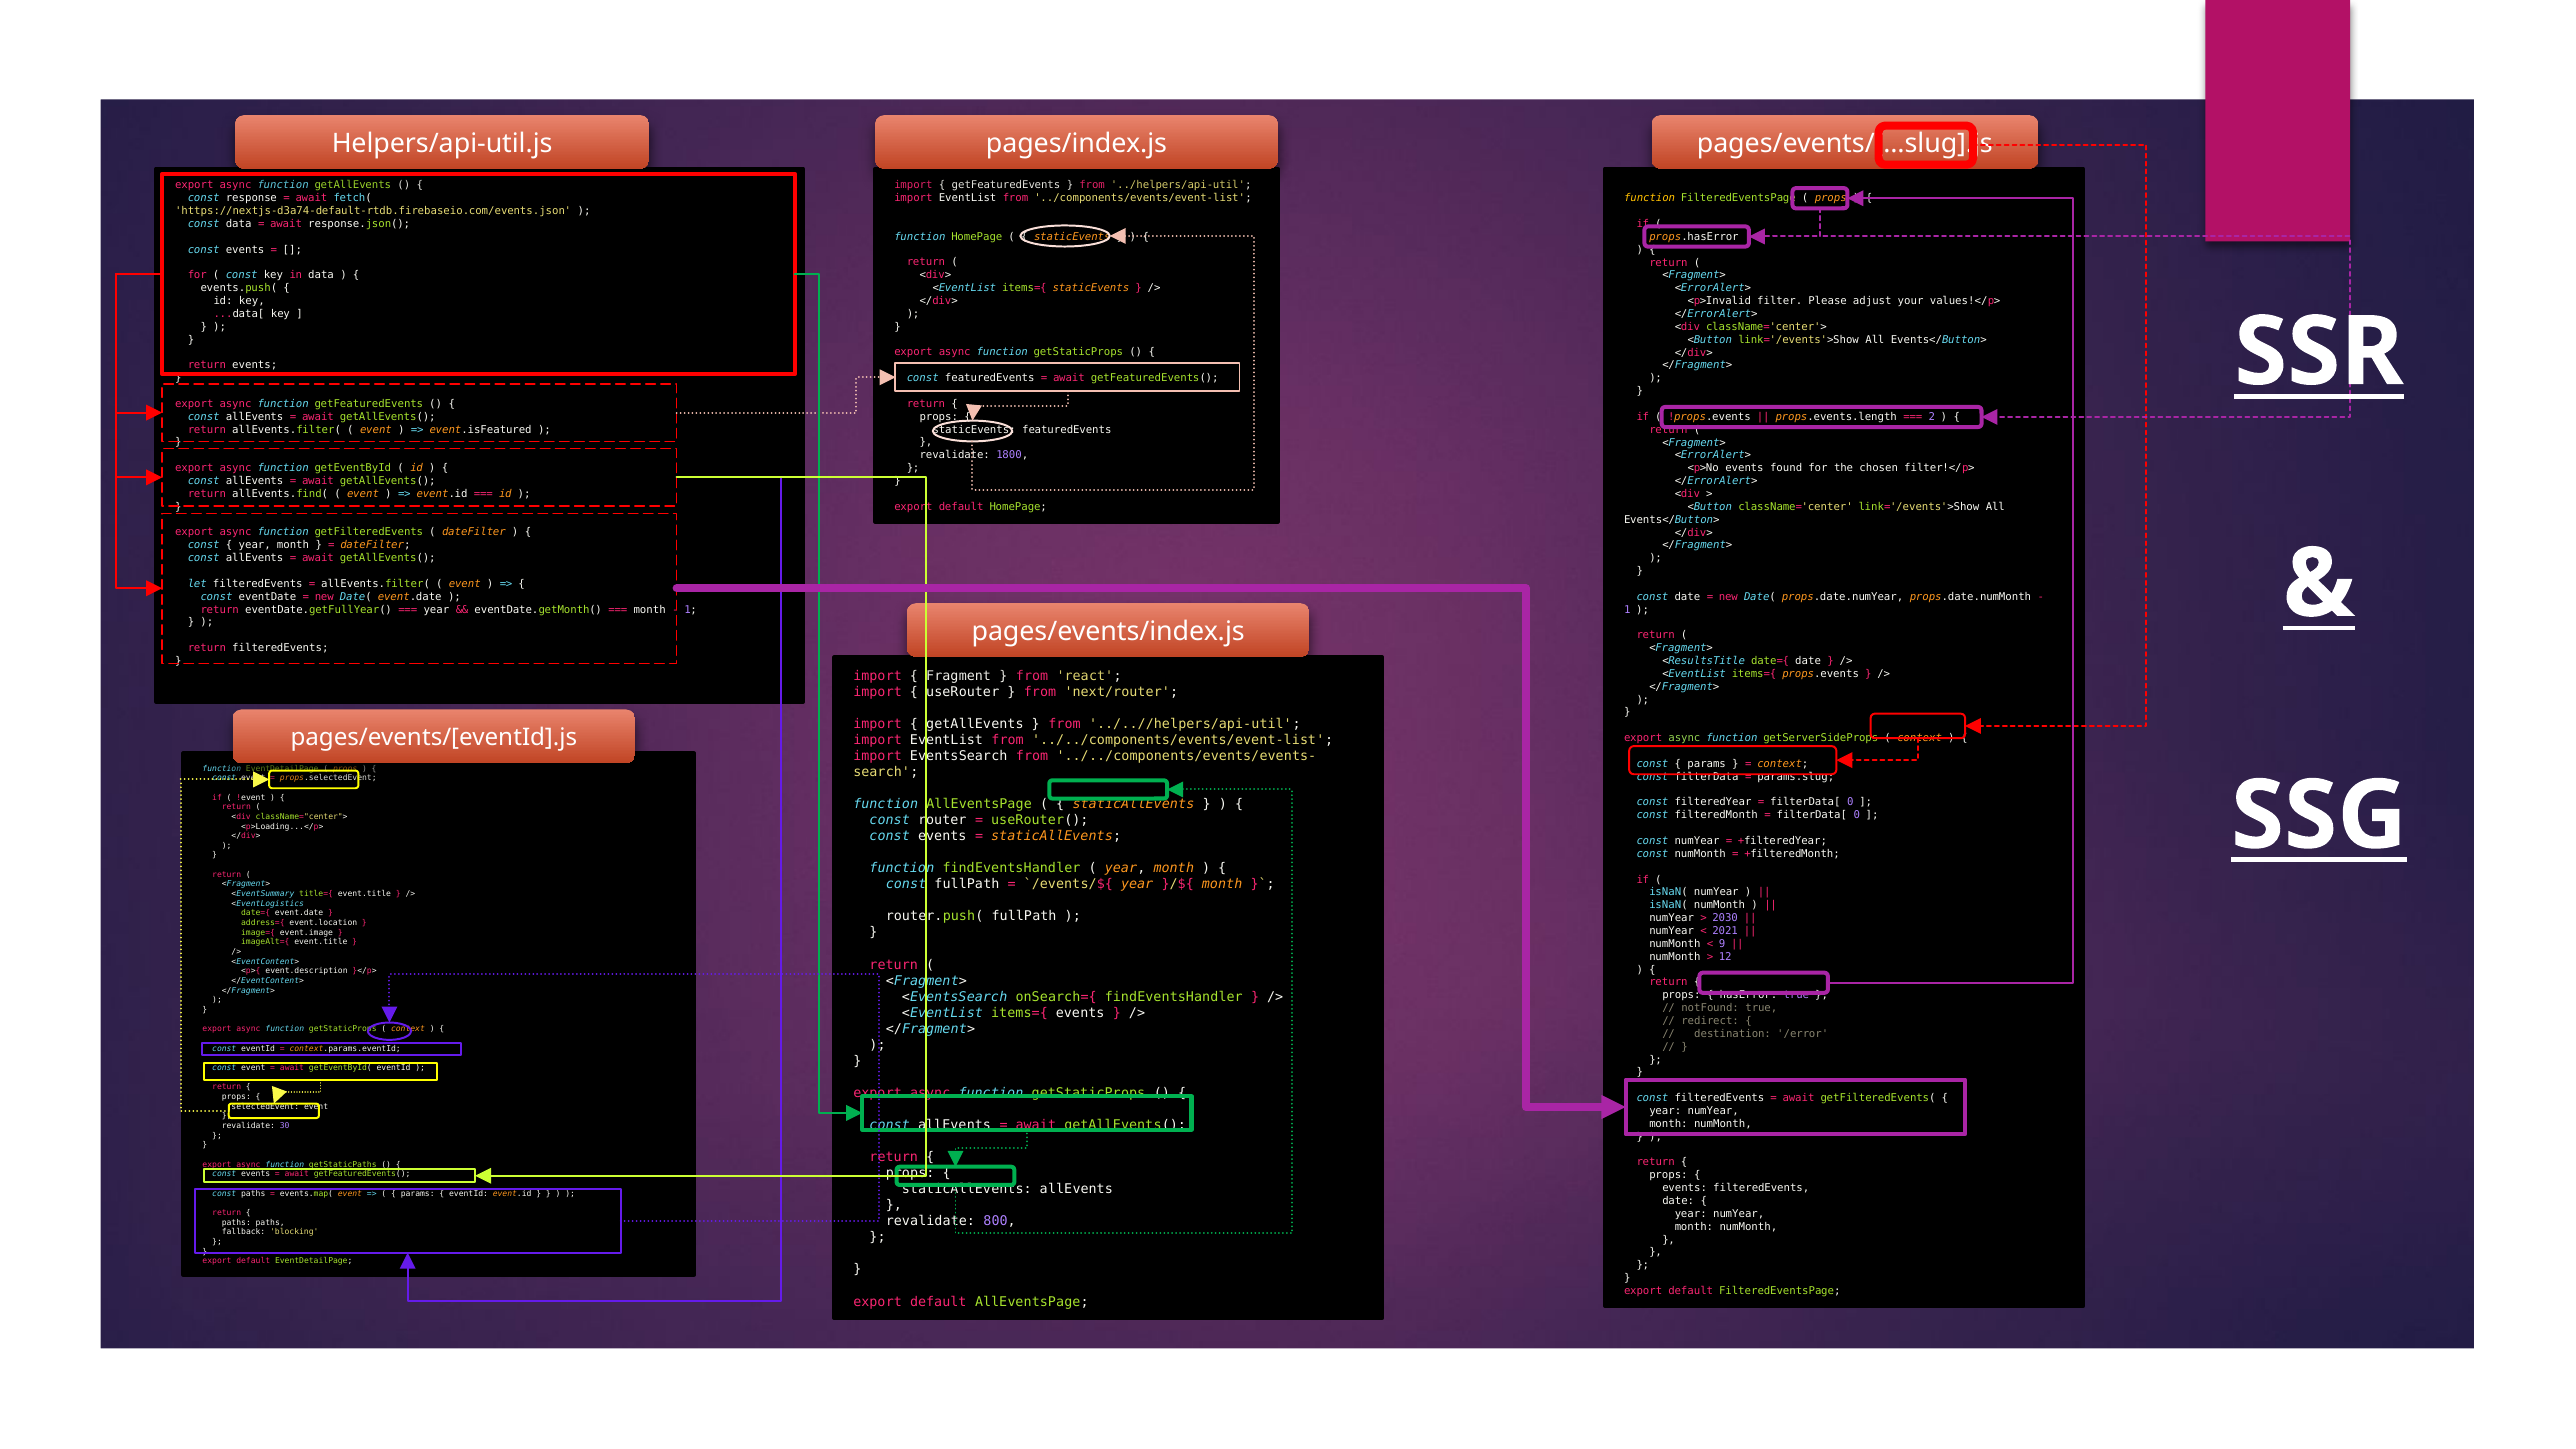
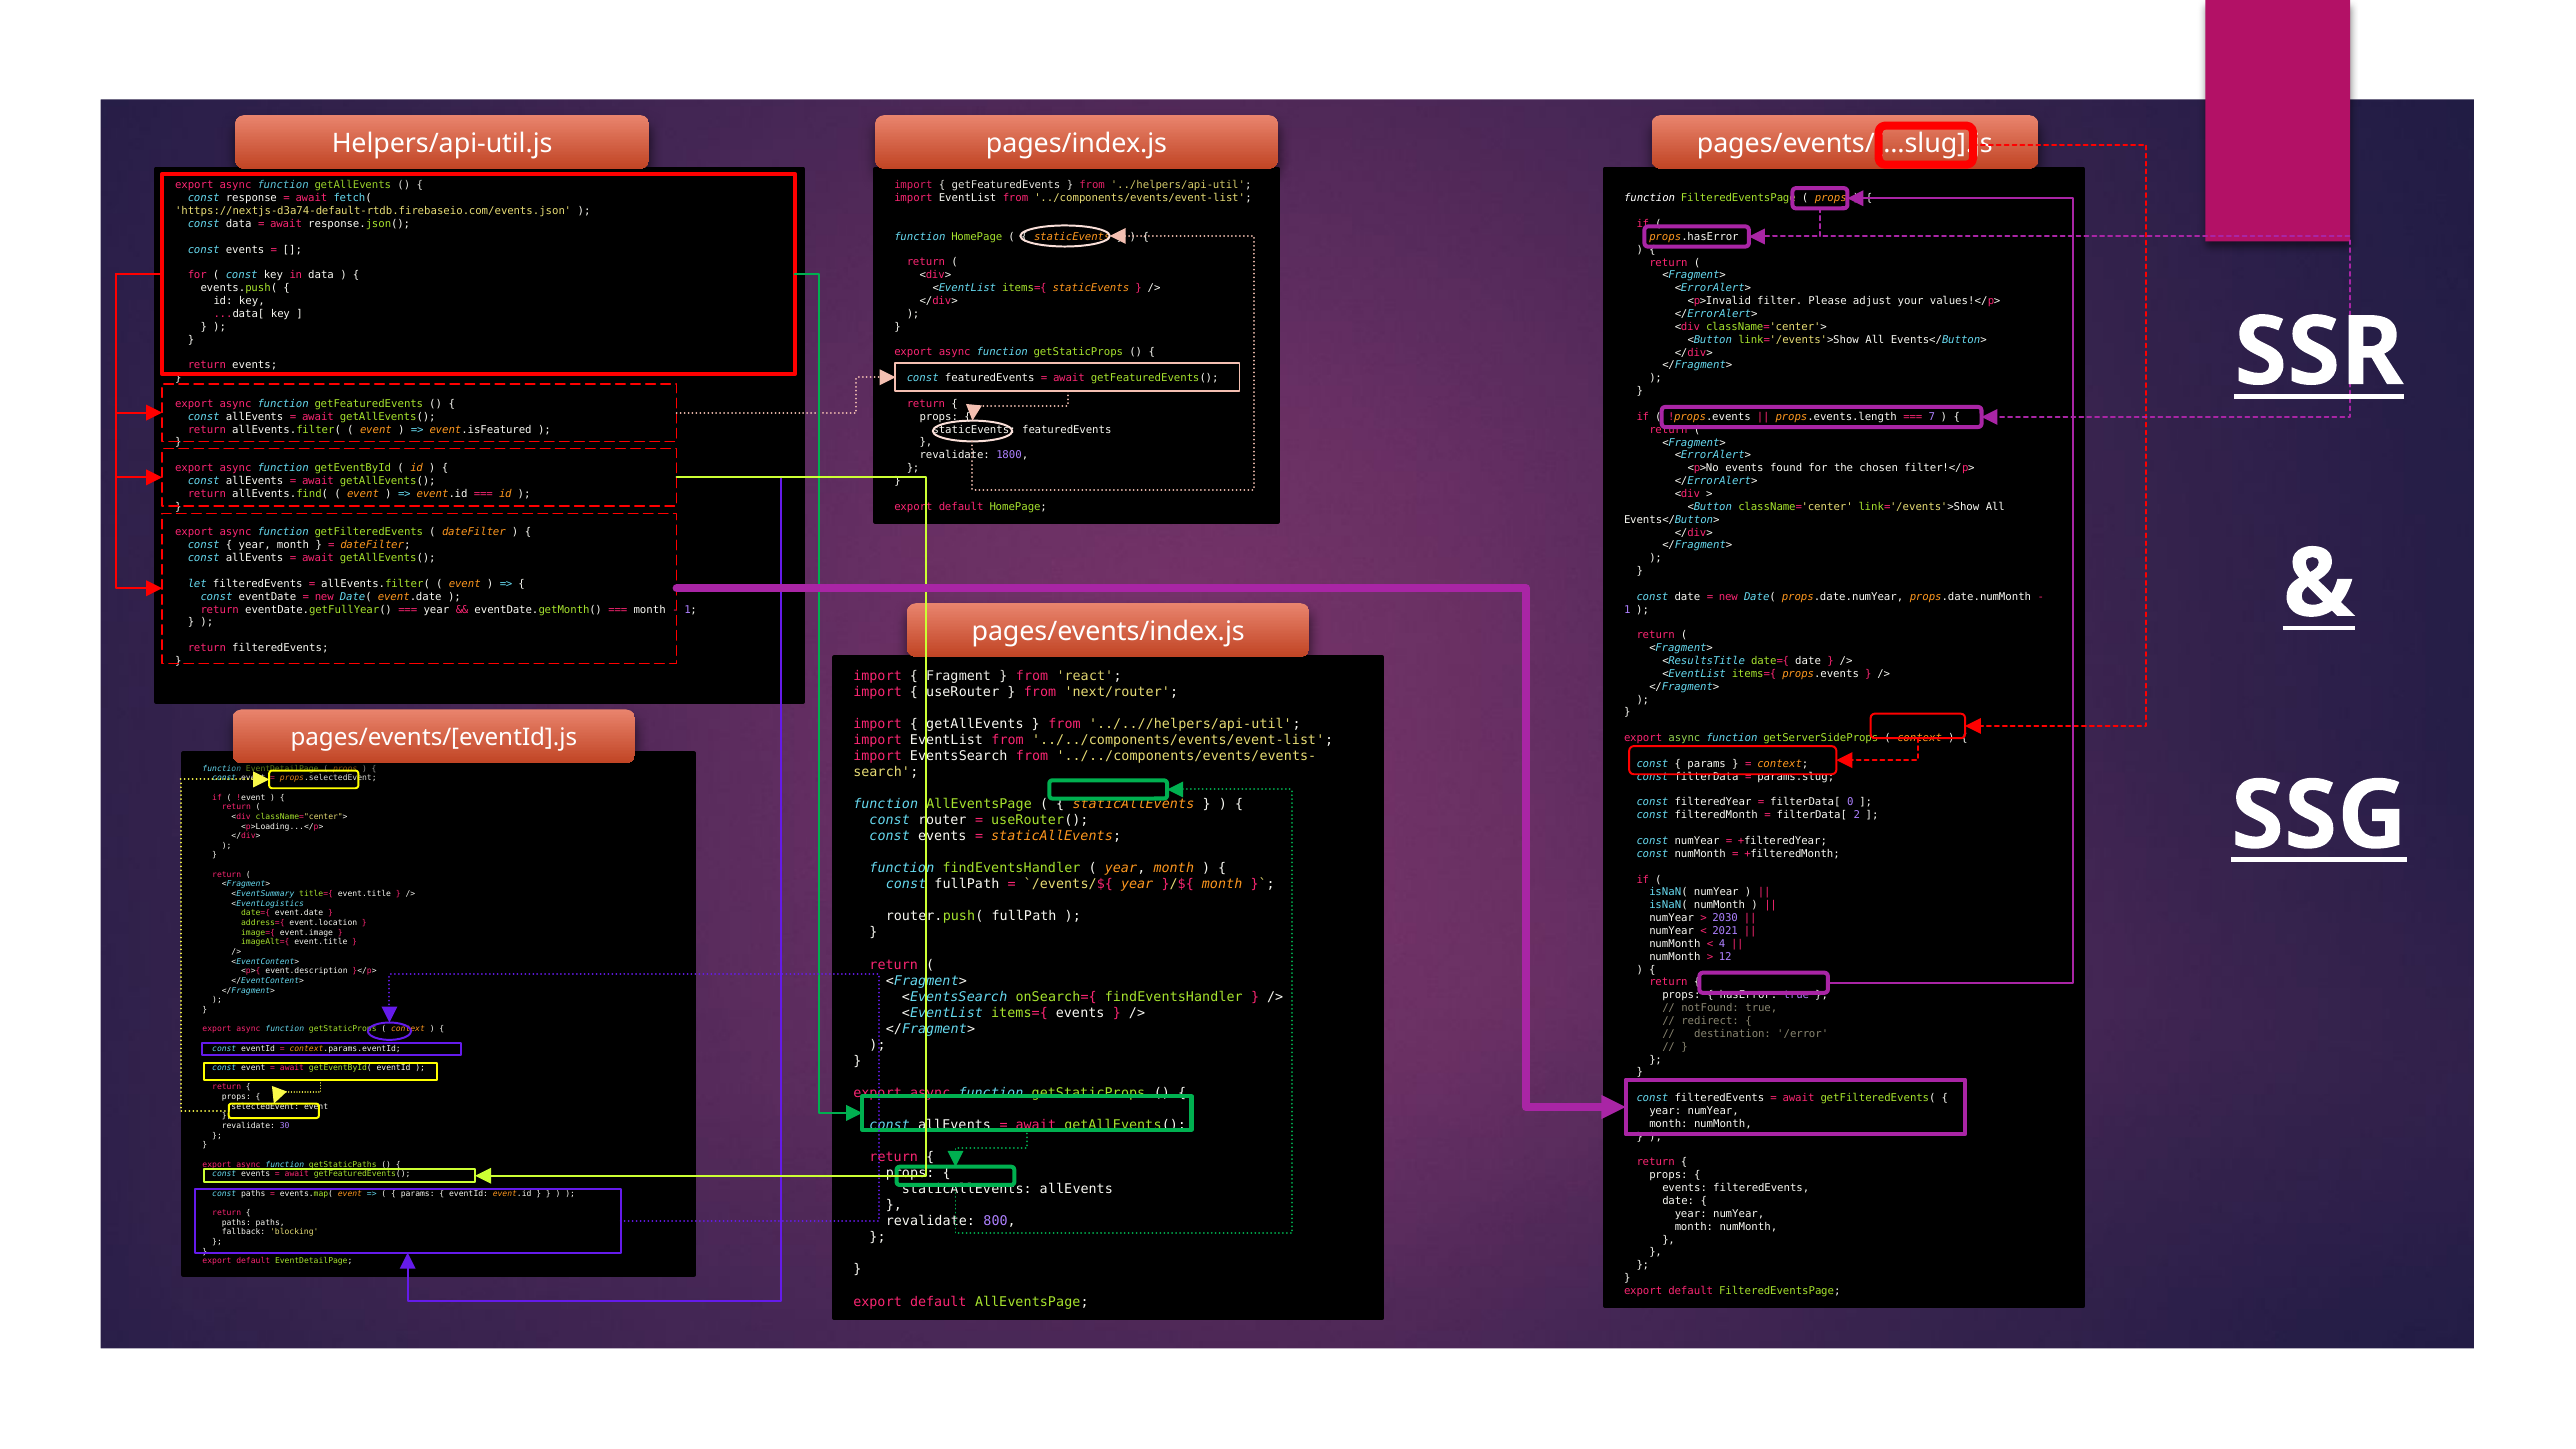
function colour: yellow -> white (1650, 198)
2: 2 -> 7 (1932, 417)
0: 0 -> 2 (1857, 815)
9: 9 -> 4 (1722, 944)
